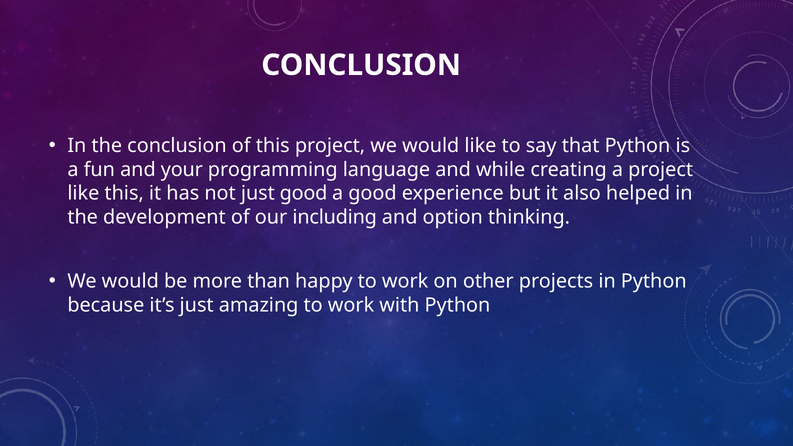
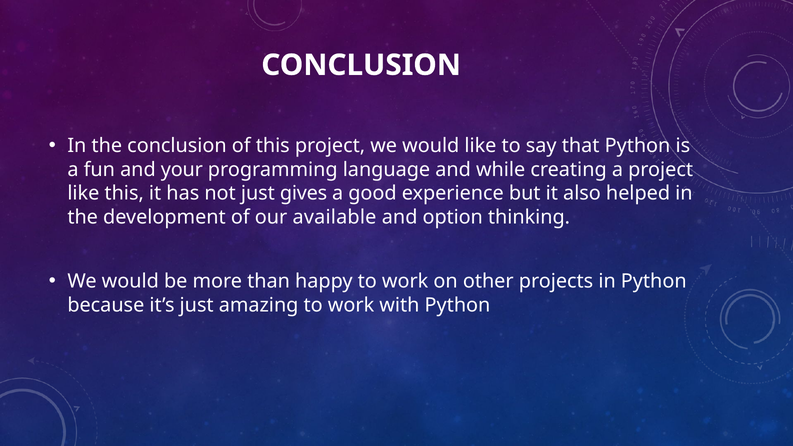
just good: good -> gives (304, 193)
including: including -> available (334, 217)
